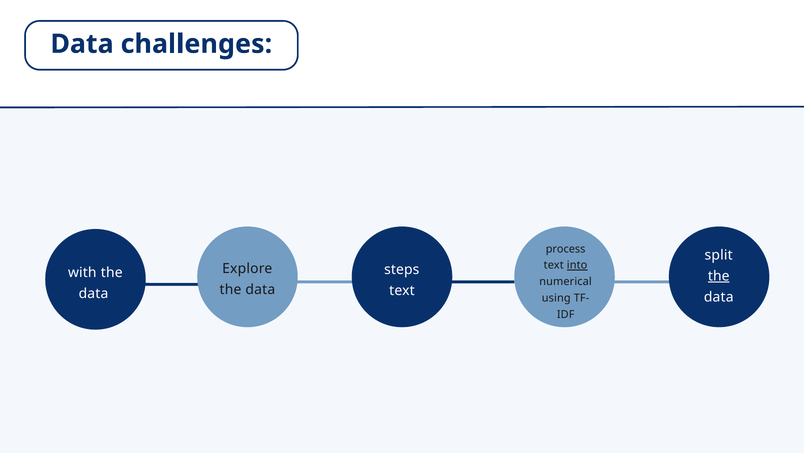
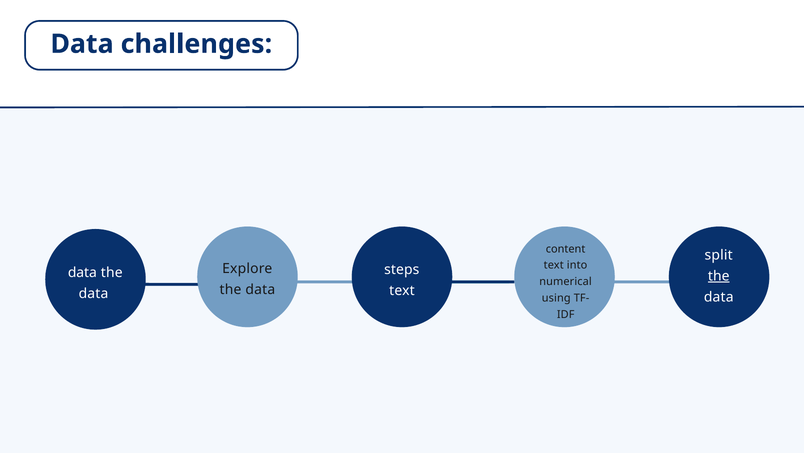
process: process -> content (566, 249)
into underline: present -> none (577, 265)
with: with -> data (82, 272)
